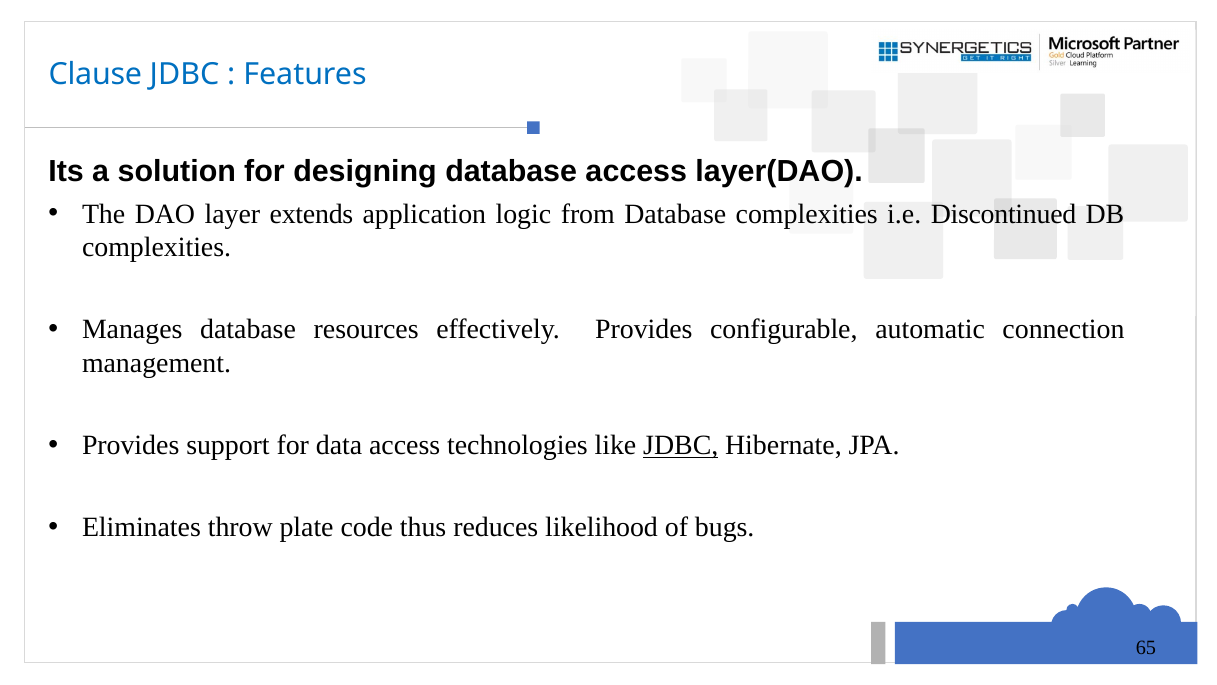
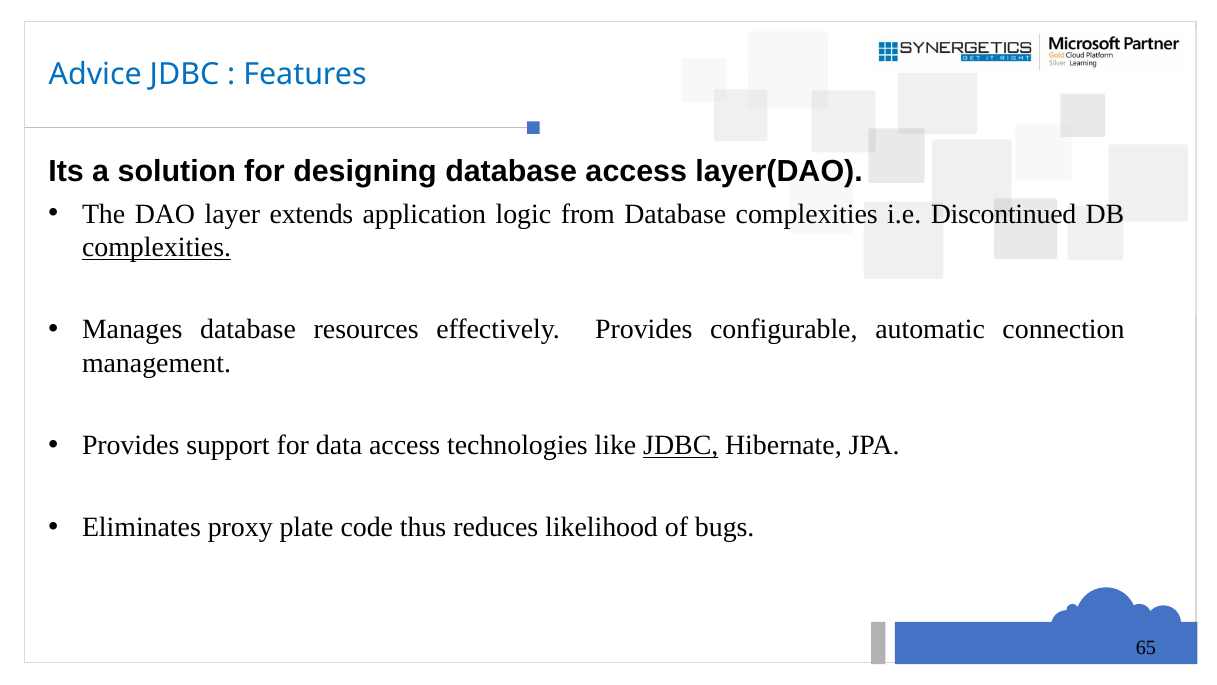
Clause: Clause -> Advice (95, 75)
complexities underline: none -> present (157, 247)
throw: throw -> proxy (240, 527)
